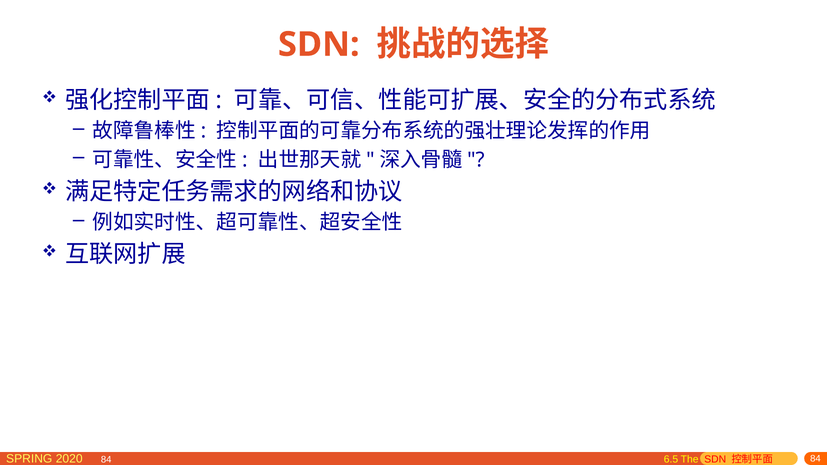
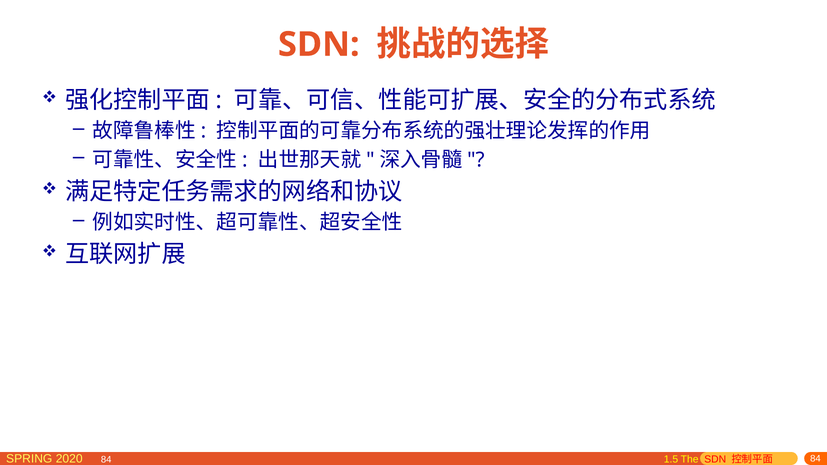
6.5: 6.5 -> 1.5 (671, 459)
